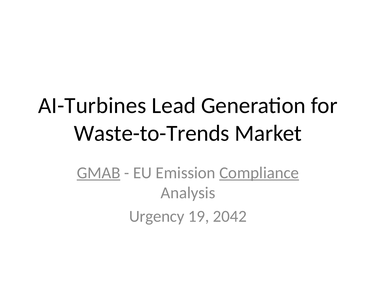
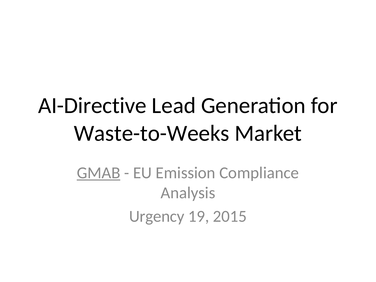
AI-Turbines: AI-Turbines -> AI-Directive (92, 106)
Waste-to-Trends: Waste-to-Trends -> Waste-to-Weeks (152, 133)
Compliance underline: present -> none (259, 173)
2042: 2042 -> 2015 (230, 216)
